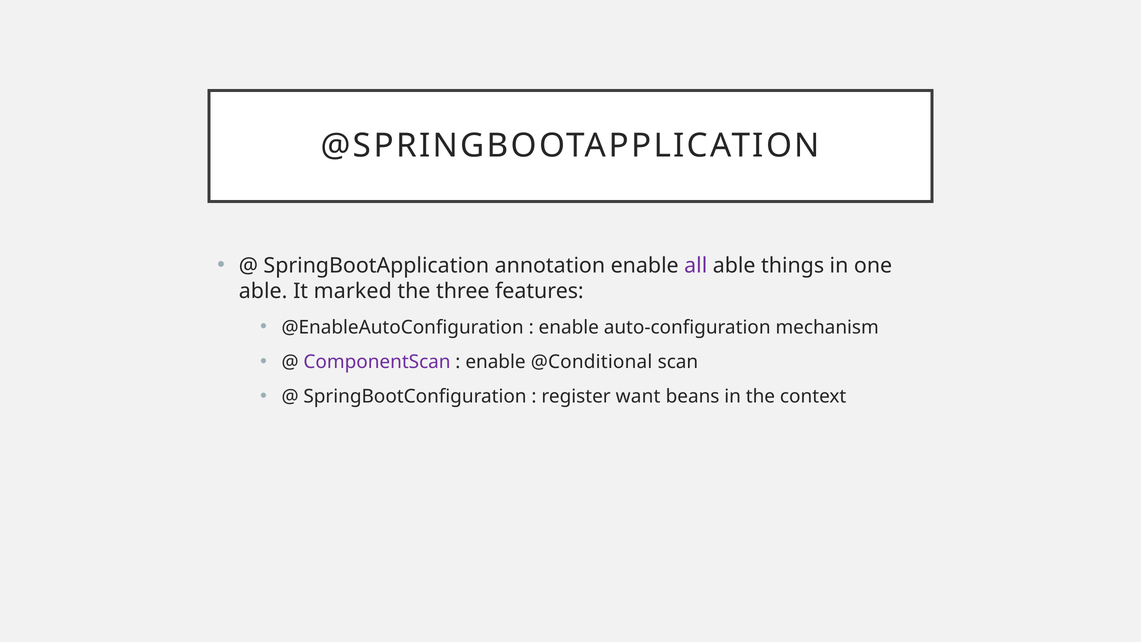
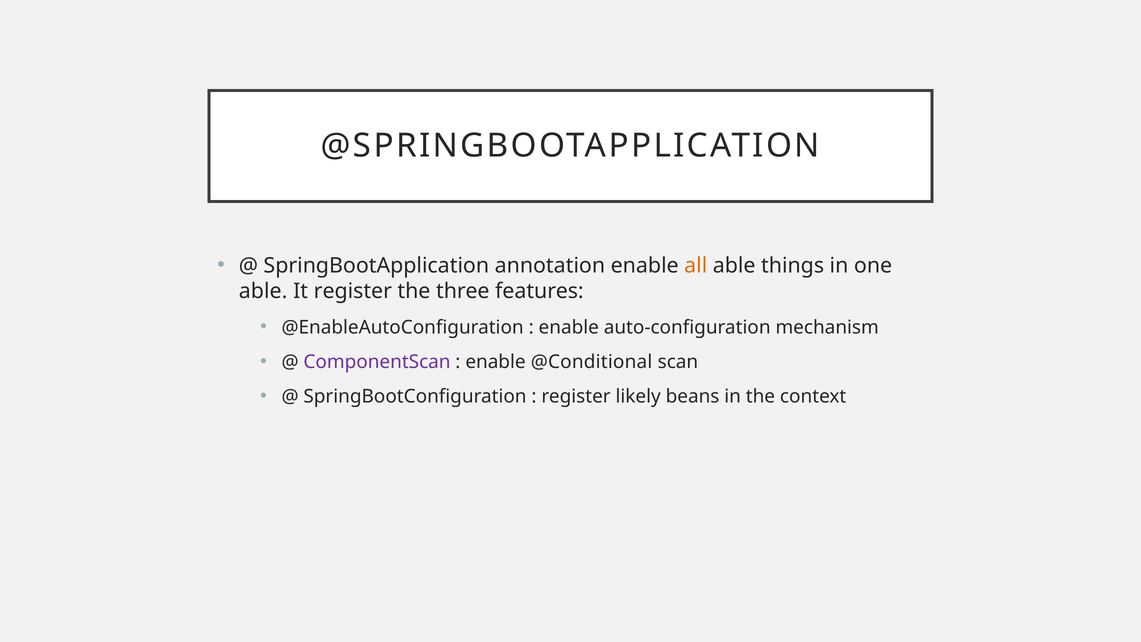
all colour: purple -> orange (696, 265)
It marked: marked -> register (353, 291)
want: want -> likely (638, 397)
